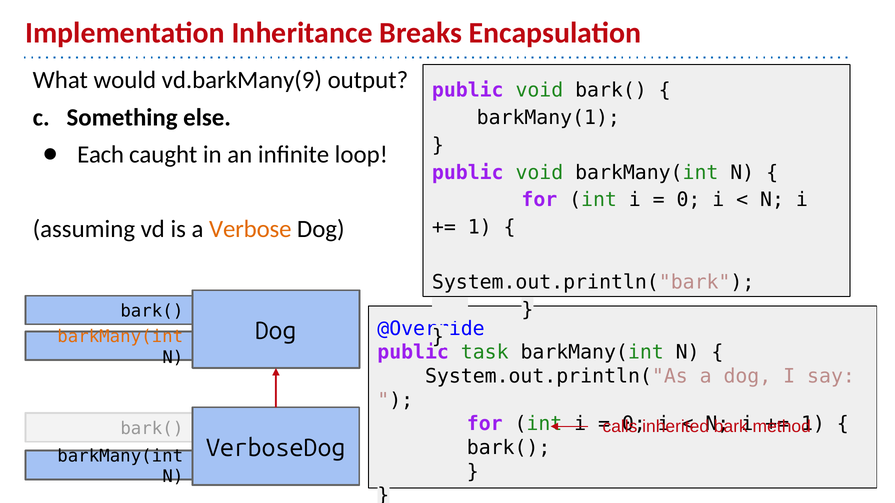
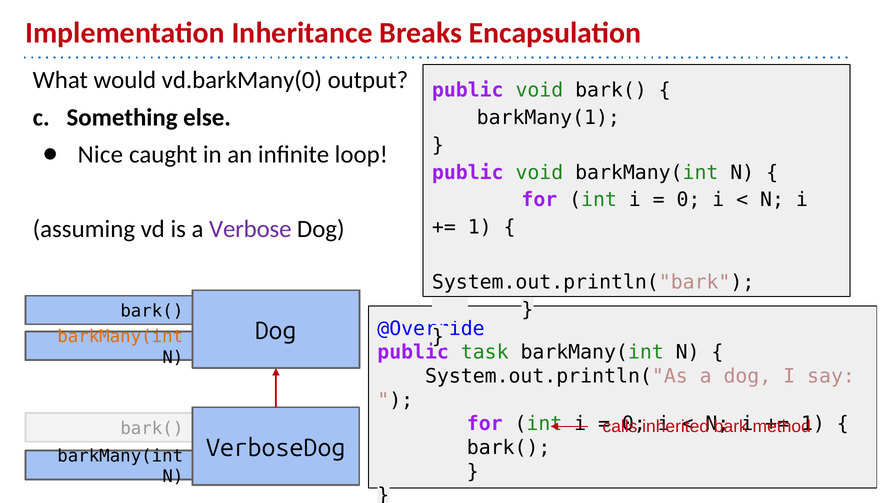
vd.barkMany(9: vd.barkMany(9 -> vd.barkMany(0 (242, 80)
Each: Each -> Nice (100, 155)
Verbose colour: orange -> purple (250, 229)
